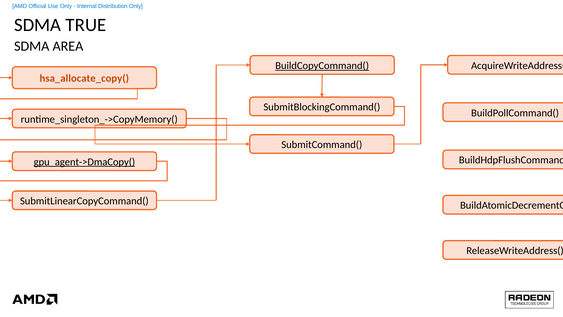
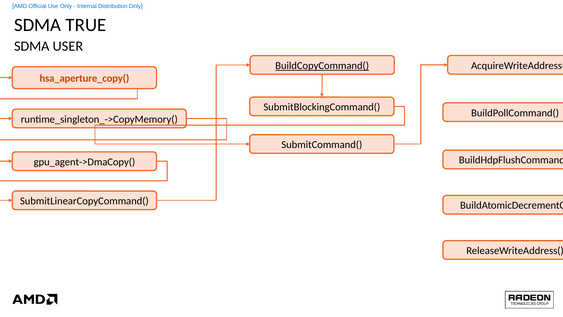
AREA: AREA -> USER (68, 46)
hsa_allocate_copy(: hsa_allocate_copy( -> hsa_aperture_copy( (84, 78)
gpu_agent->DmaCopy( underline: present -> none (84, 162)
